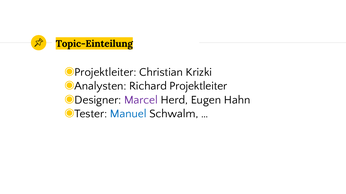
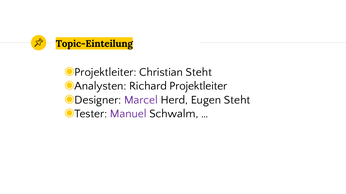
Christian Krizki: Krizki -> Steht (199, 72)
Eugen Hahn: Hahn -> Steht (237, 100)
Manuel colour: blue -> purple (128, 114)
